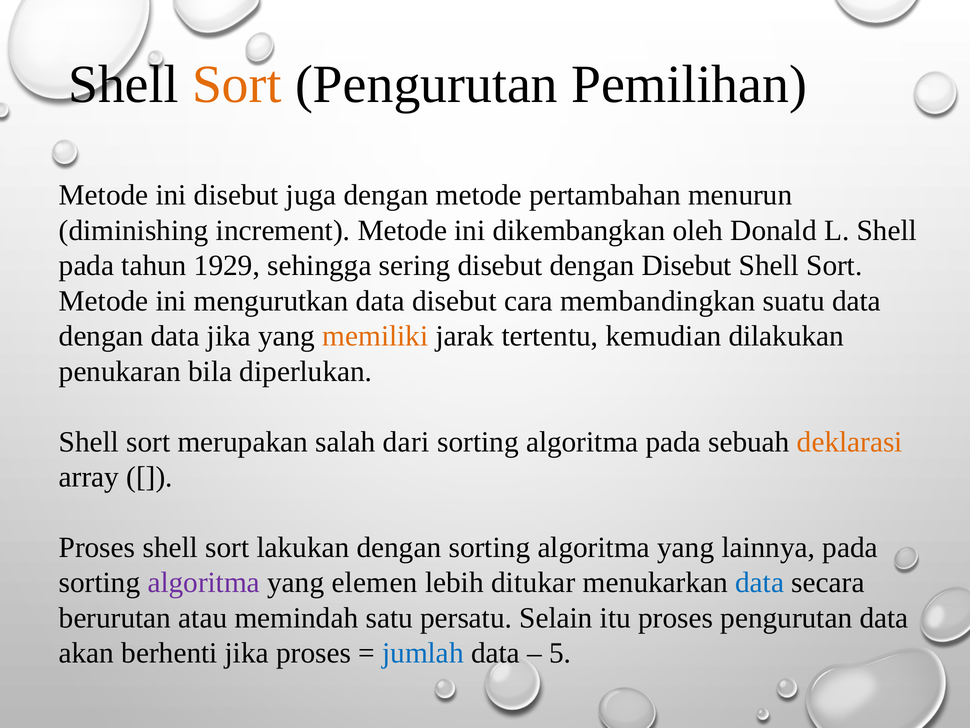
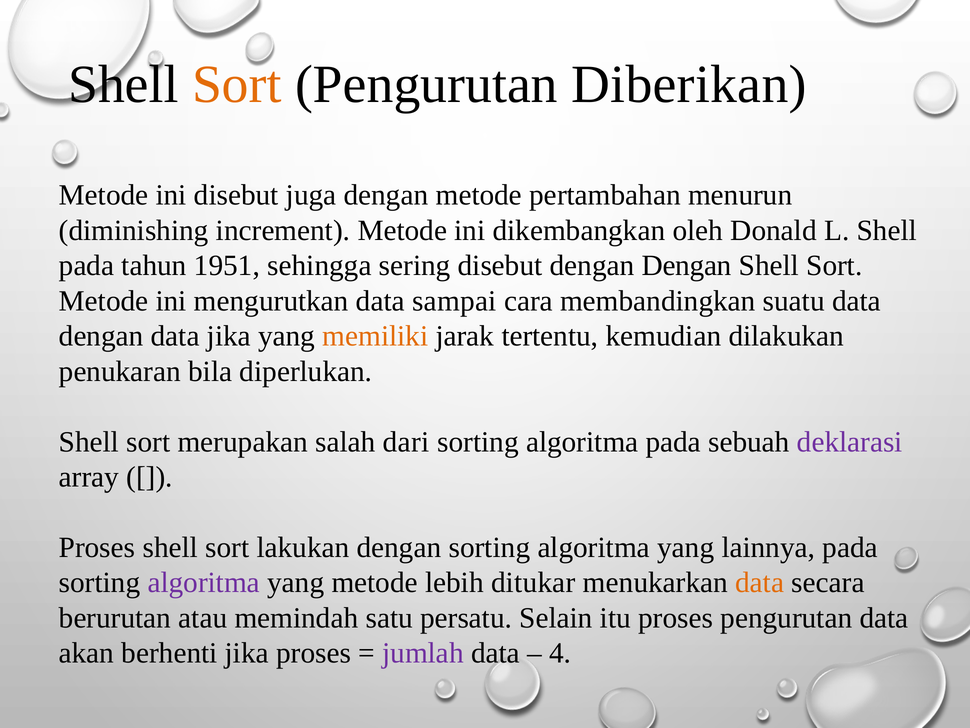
Pemilihan: Pemilihan -> Diberikan (689, 85)
1929: 1929 -> 1951 (227, 266)
dengan Disebut: Disebut -> Dengan (687, 266)
data disebut: disebut -> sampai (454, 301)
deklarasi colour: orange -> purple (850, 442)
yang elemen: elemen -> metode (375, 582)
data colour: blue -> orange (760, 582)
jumlah colour: blue -> purple (423, 653)
5: 5 -> 4 (560, 653)
